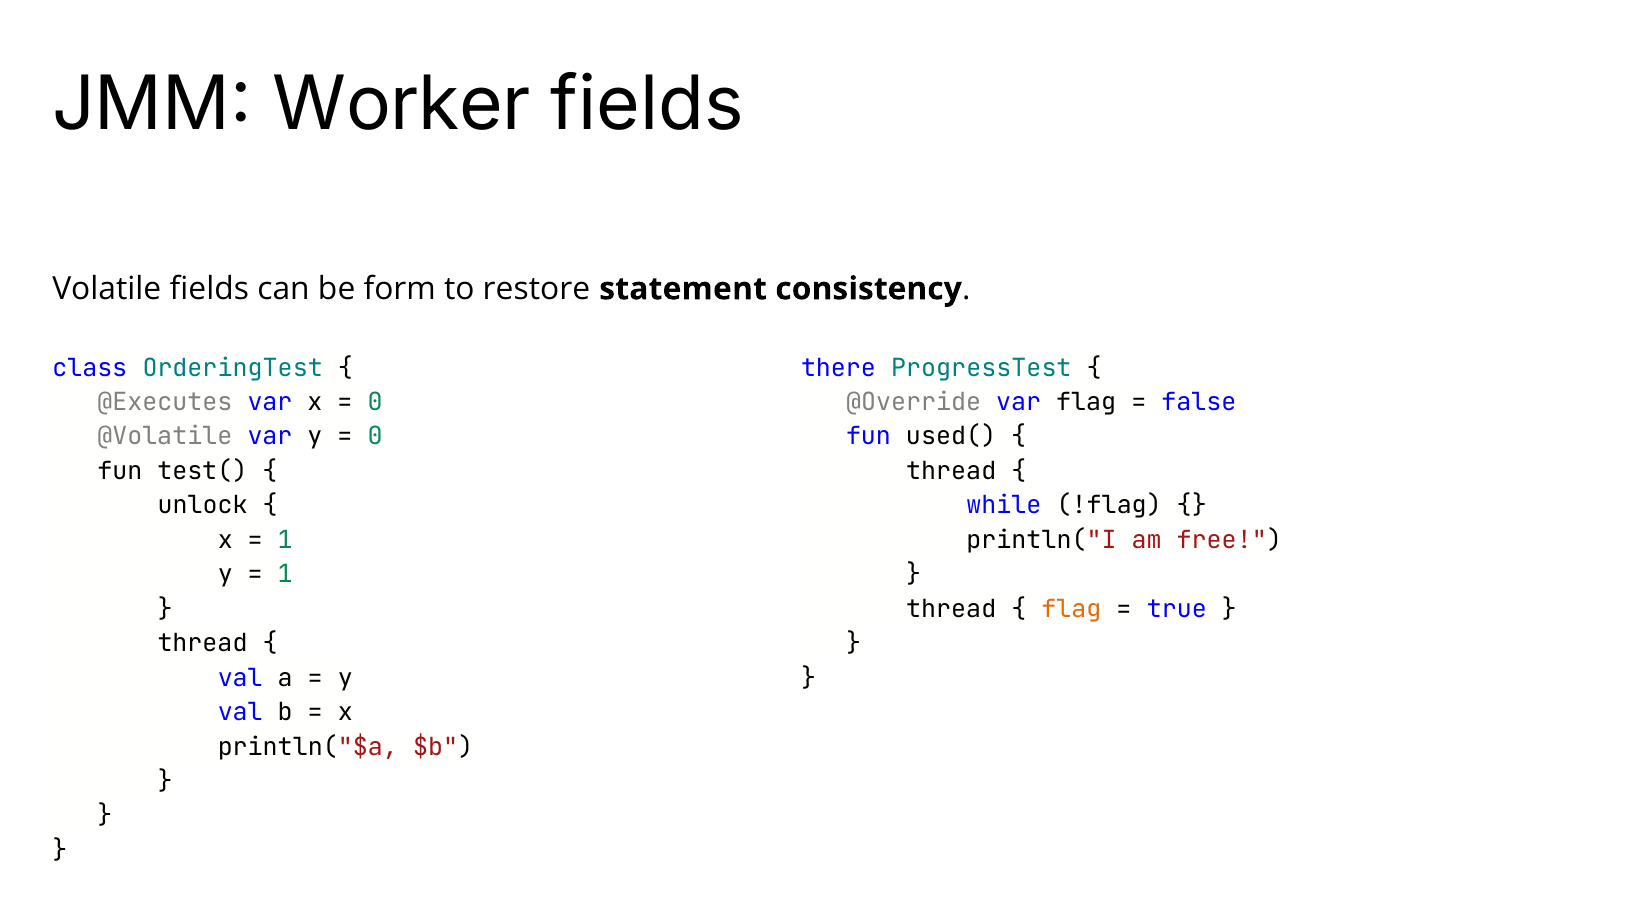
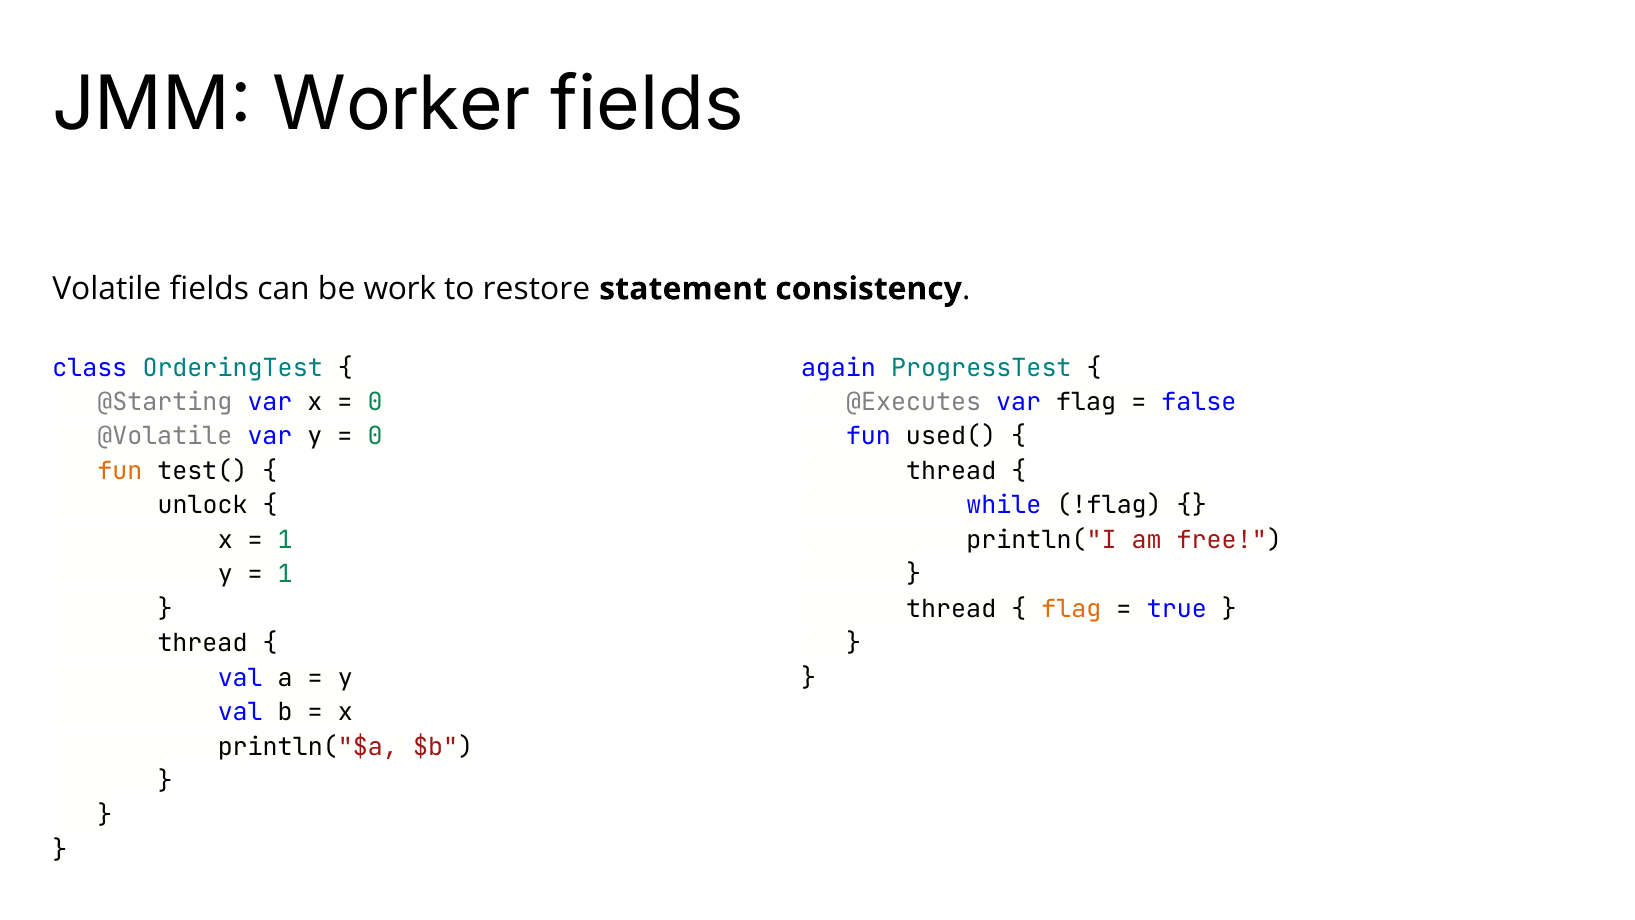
form: form -> work (400, 289)
there: there -> again (838, 368)
@Executes: @Executes -> @Starting (165, 402)
@Override: @Override -> @Executes (914, 402)
fun colour: black -> orange (120, 471)
